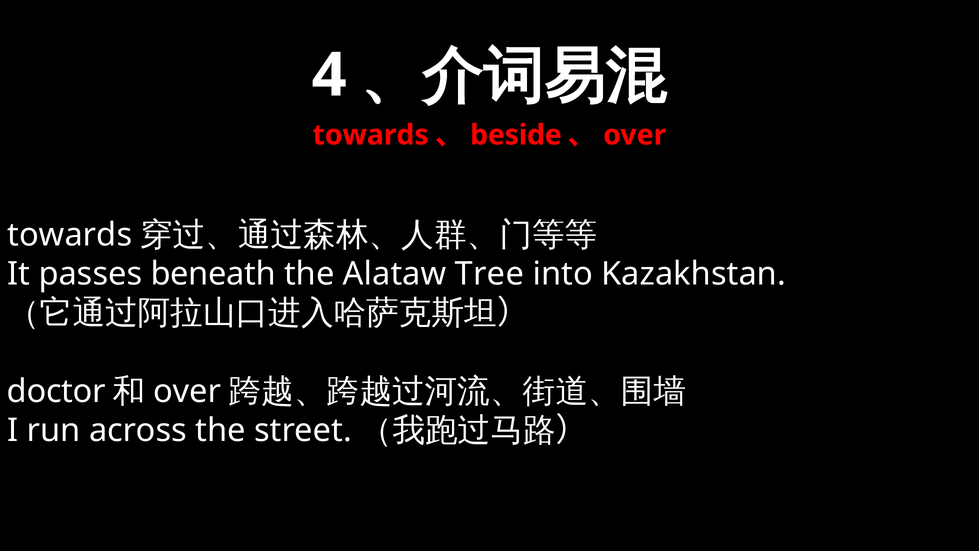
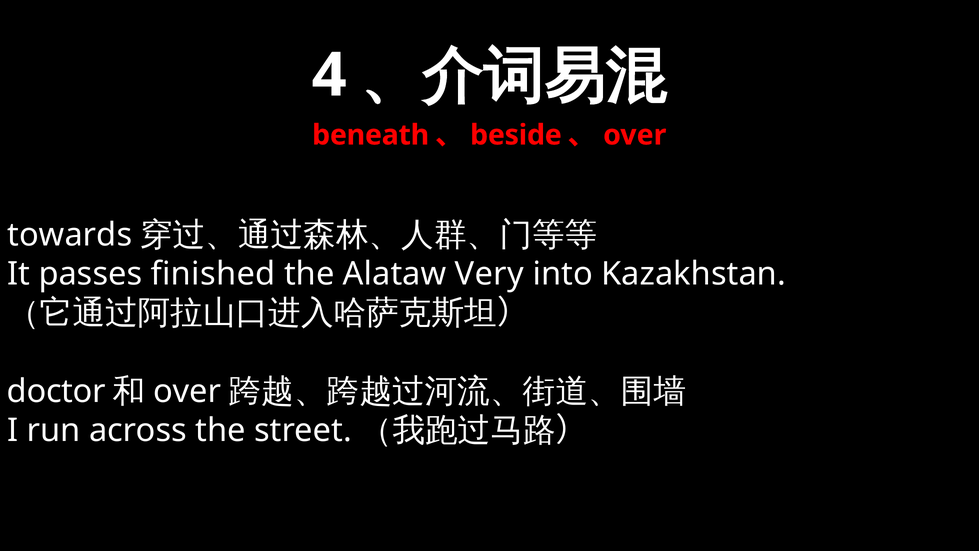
towards: towards -> beneath (371, 135)
beneath: beneath -> finished (213, 274)
Tree: Tree -> Very (489, 274)
